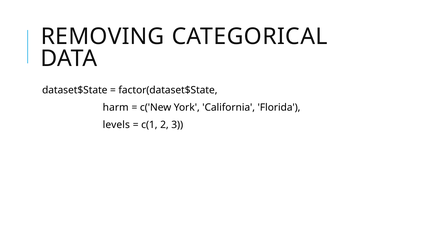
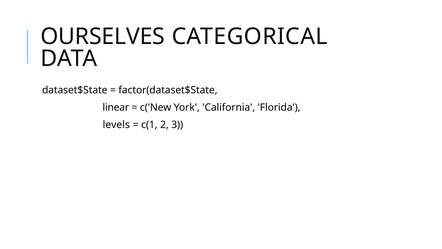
REMOVING: REMOVING -> OURSELVES (103, 36)
harm: harm -> linear (116, 107)
